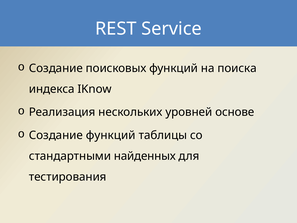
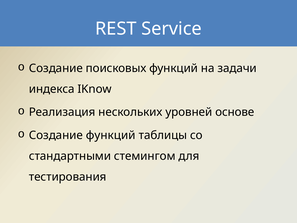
поиска: поиска -> задачи (237, 68)
найденных: найденных -> стемингом (145, 156)
